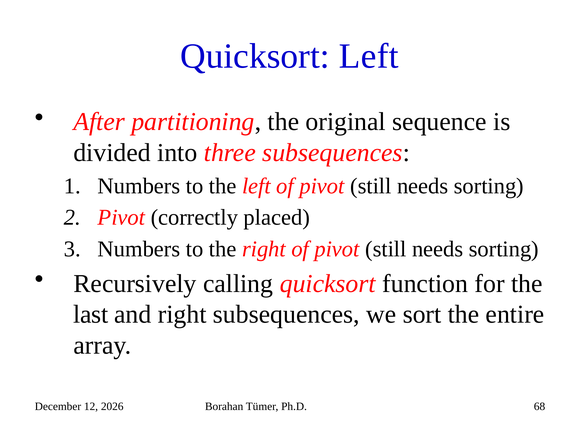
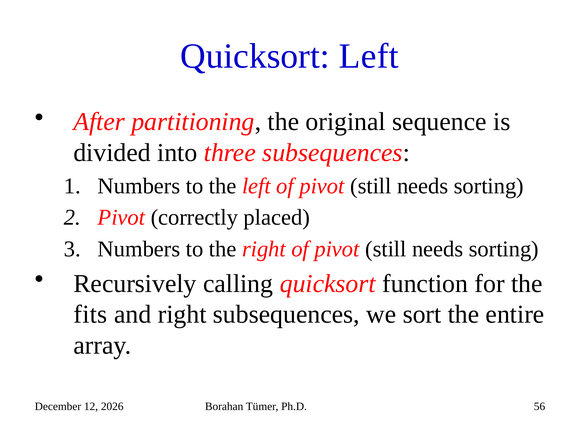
last: last -> fits (90, 314)
68: 68 -> 56 (540, 407)
